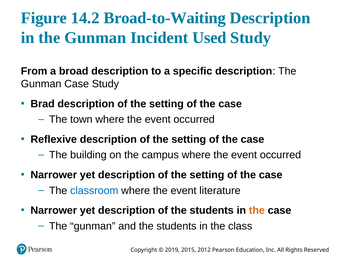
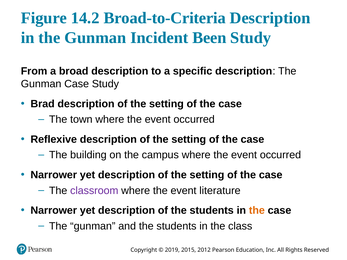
Broad-to-Waiting: Broad-to-Waiting -> Broad-to-Criteria (165, 18)
Used: Used -> Been (209, 38)
classroom colour: blue -> purple (94, 191)
